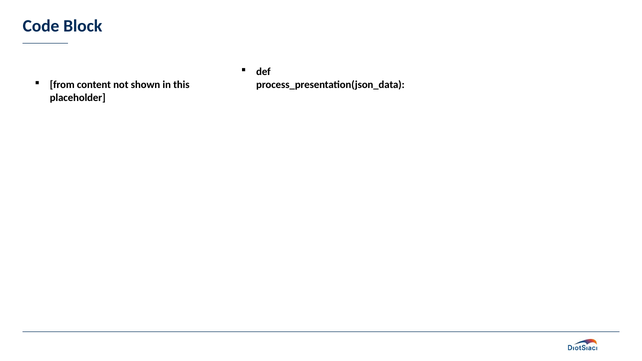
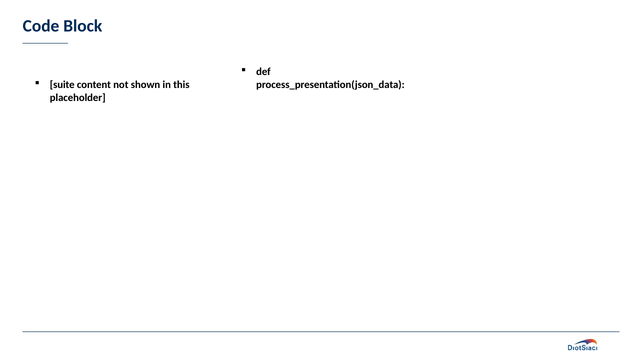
from: from -> suite (62, 85)
